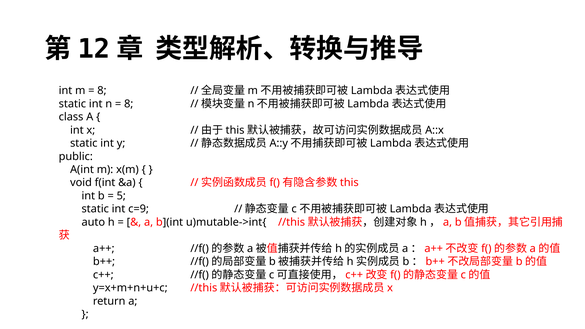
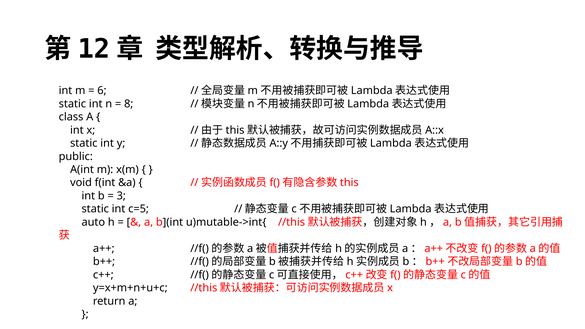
8: 8 -> 6 (102, 91)
5: 5 -> 3 (121, 196)
c=9: c=9 -> c=5 (139, 209)
